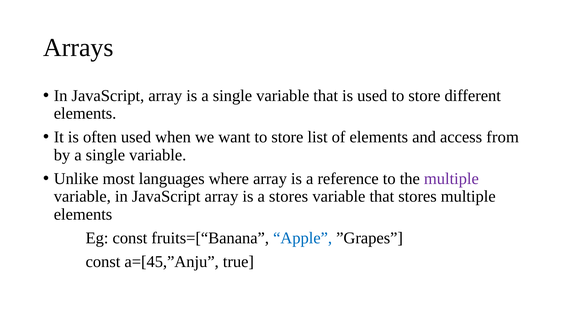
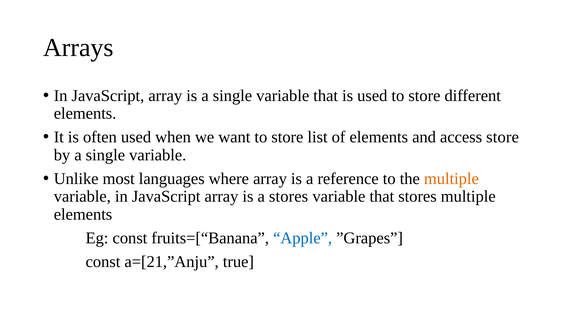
access from: from -> store (503, 137)
multiple colour: purple -> orange (451, 179)
a=[45,”Anju: a=[45,”Anju -> a=[21,”Anju (172, 262)
